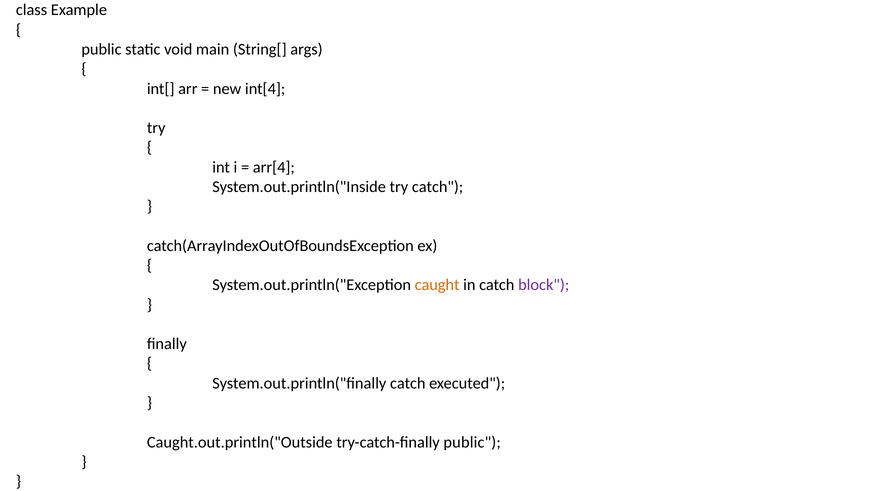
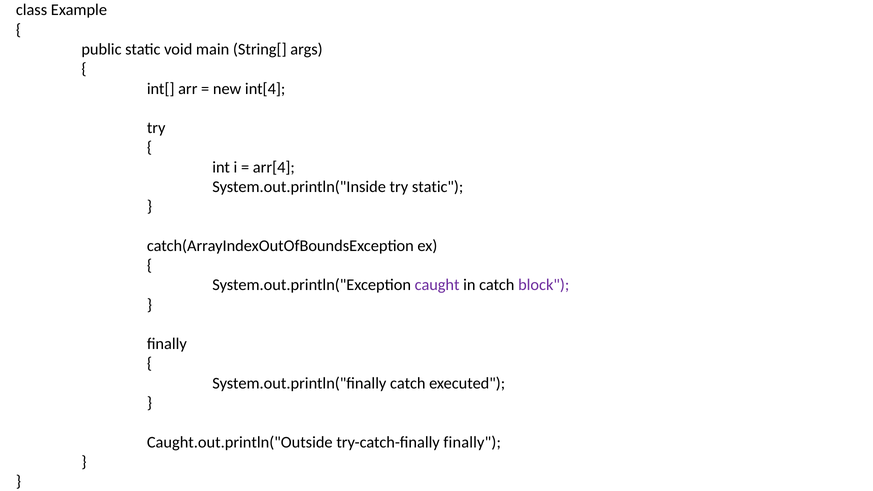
try catch: catch -> static (438, 187)
caught colour: orange -> purple (437, 285)
try-catch-finally public: public -> finally (472, 442)
